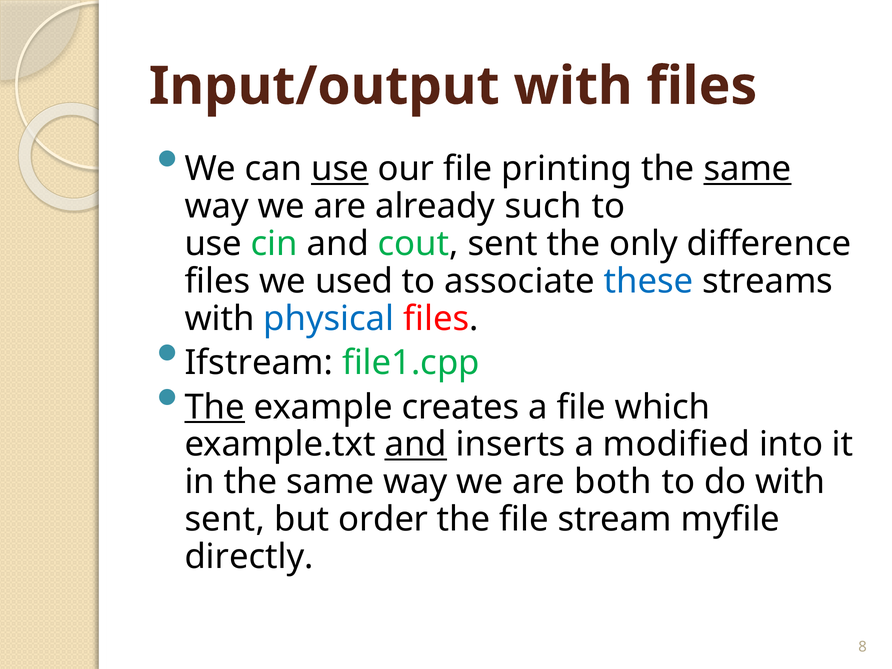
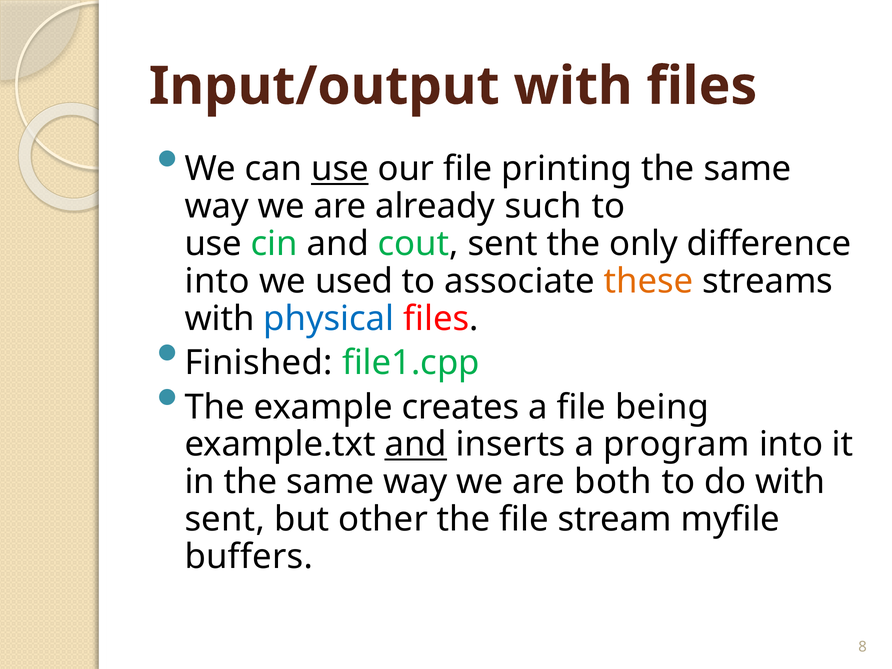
same underline: present -> none (747, 169)
files: files -> into (217, 281)
these colour: blue -> orange (649, 281)
Ifstream: Ifstream -> Finished (259, 363)
The underline: present -> none (215, 407)
which: which -> being (662, 407)
modified: modified -> program (676, 445)
order: order -> other (383, 519)
directly: directly -> buffers (249, 557)
